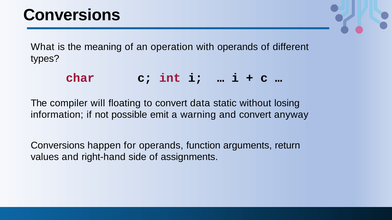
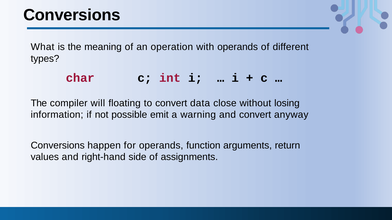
static: static -> close (225, 103)
